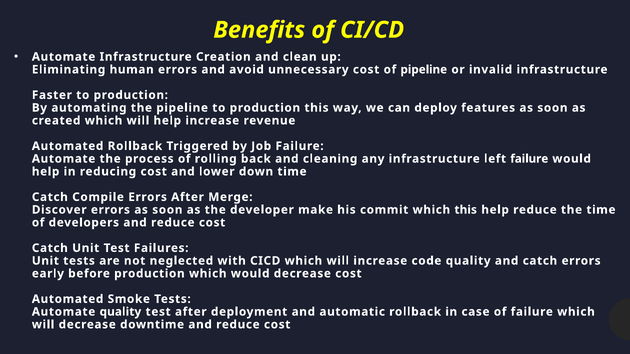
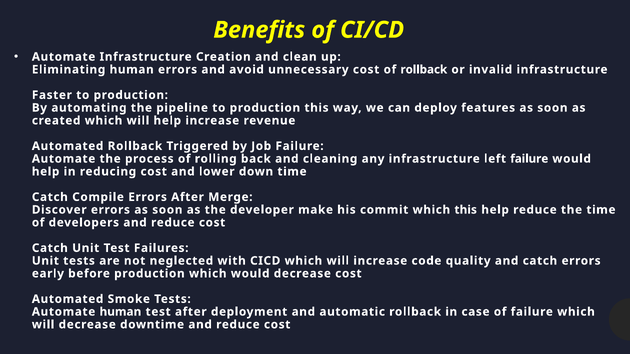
of pipeline: pipeline -> rollback (424, 70)
Automate quality: quality -> human (120, 312)
